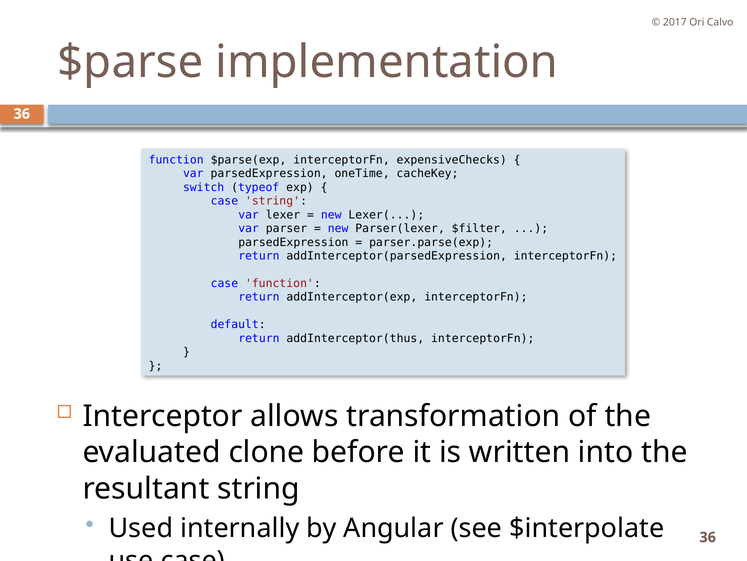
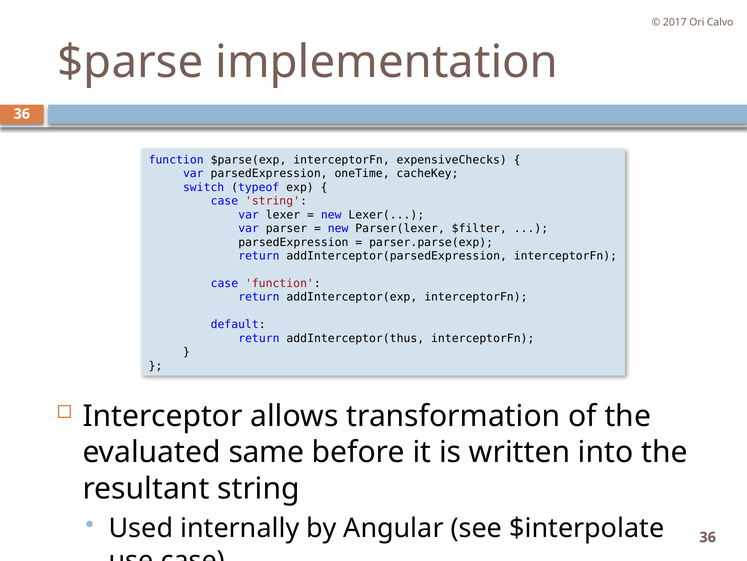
clone: clone -> same (266, 452)
